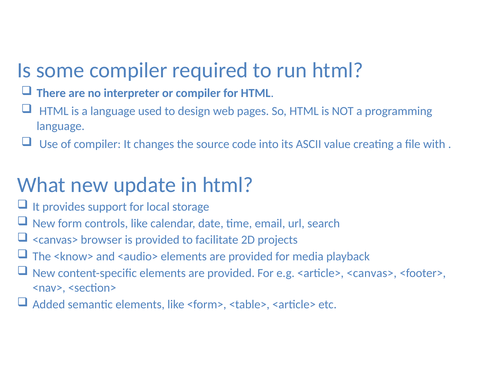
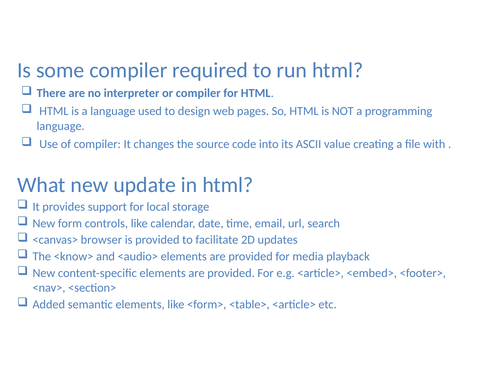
projects: projects -> updates (278, 240)
<article> <canvas>: <canvas> -> <embed> (372, 273)
